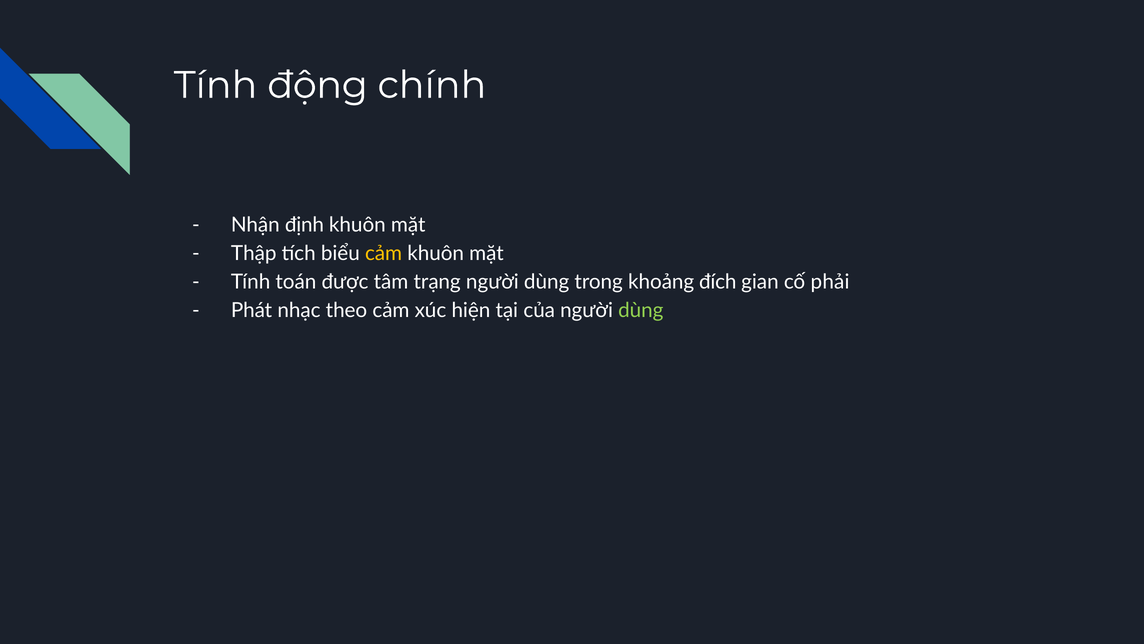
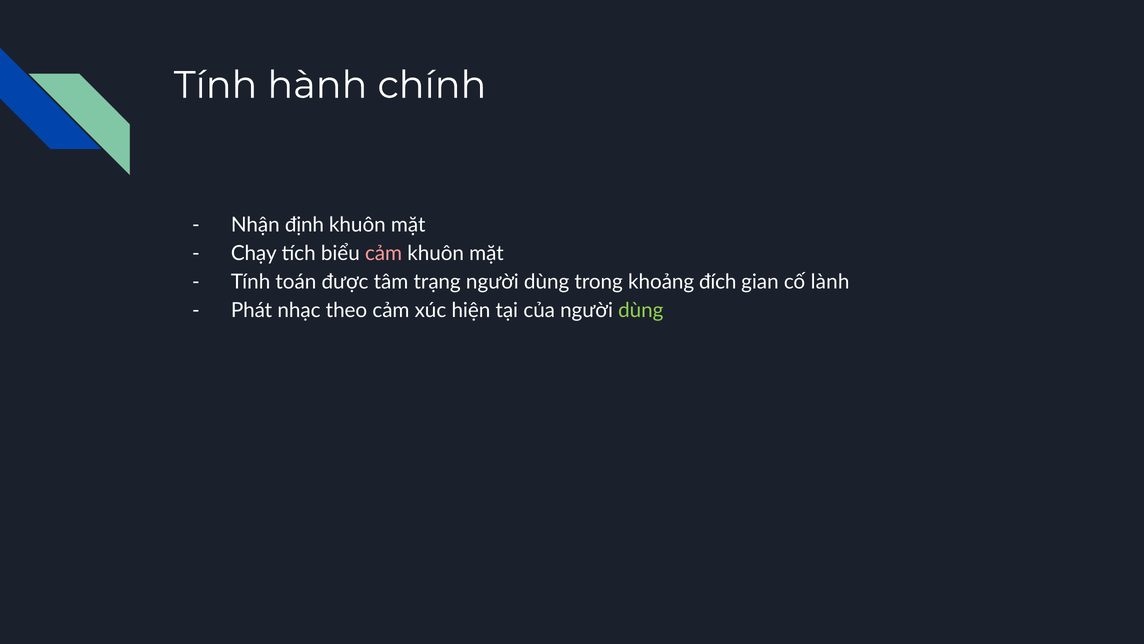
động: động -> hành (317, 85)
Thập: Thập -> Chạy (254, 253)
cảm colour: yellow -> pink (384, 253)
phải: phải -> lành (830, 282)
